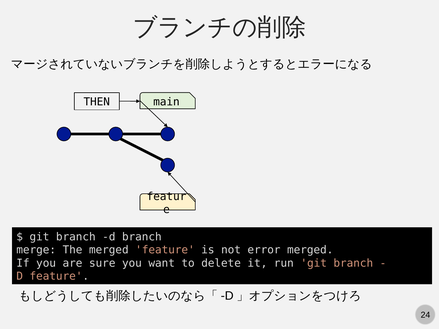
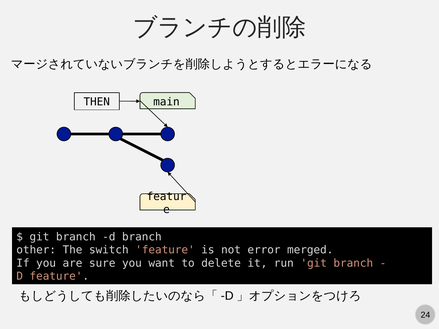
merge: merge -> other (36, 250)
The merged: merged -> switch (109, 250)
